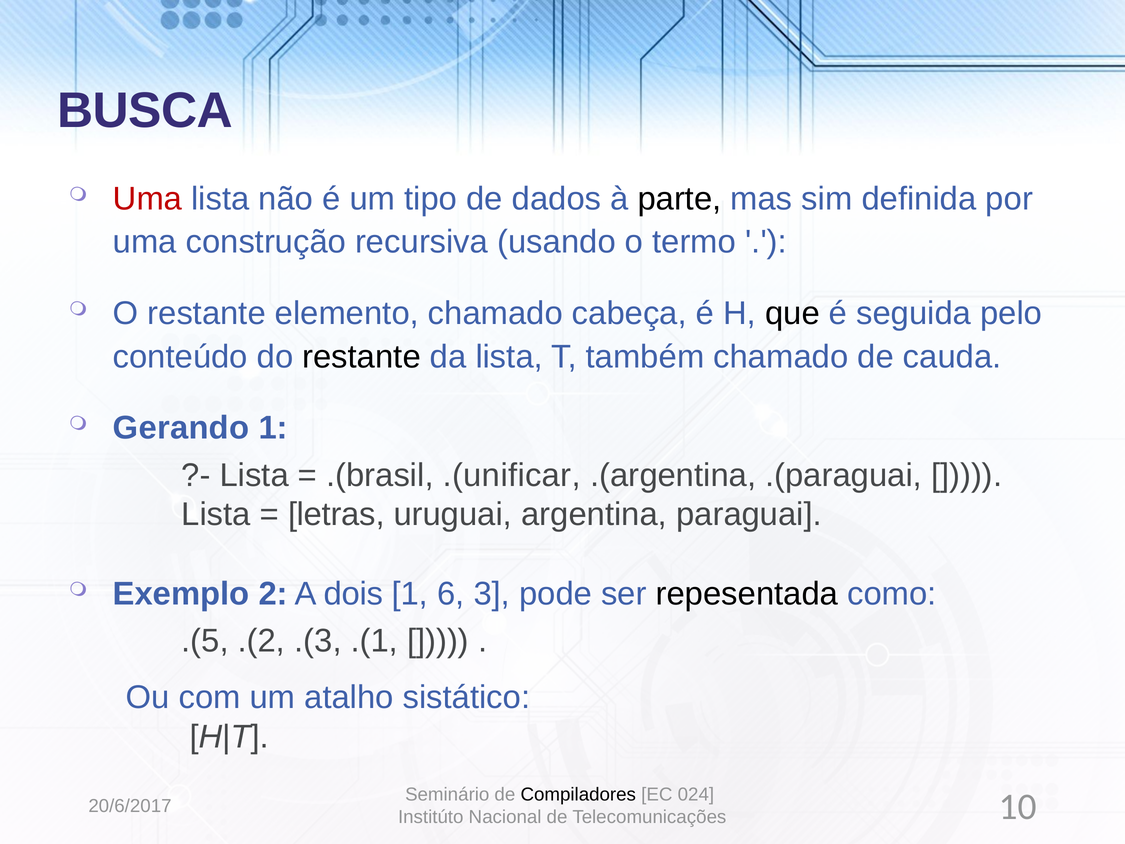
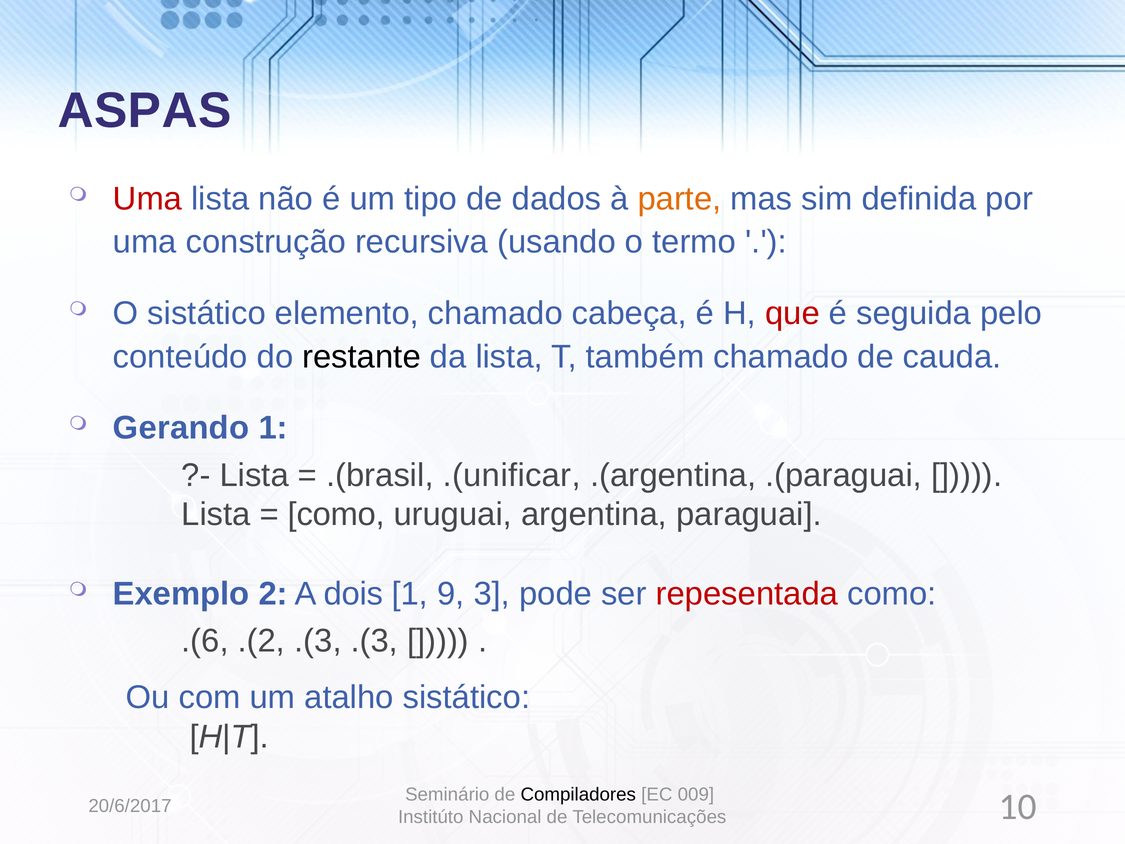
BUSCA: BUSCA -> ASPAS (145, 111)
parte colour: black -> orange (679, 199)
O restante: restante -> sistático (207, 313)
que colour: black -> red (792, 313)
letras: letras -> como (336, 515)
6: 6 -> 9 (451, 594)
repesentada colour: black -> red (747, 594)
.(5: .(5 -> .(6 (205, 641)
.(3 .(1: .(1 -> .(3 (374, 641)
024: 024 -> 009 (696, 795)
